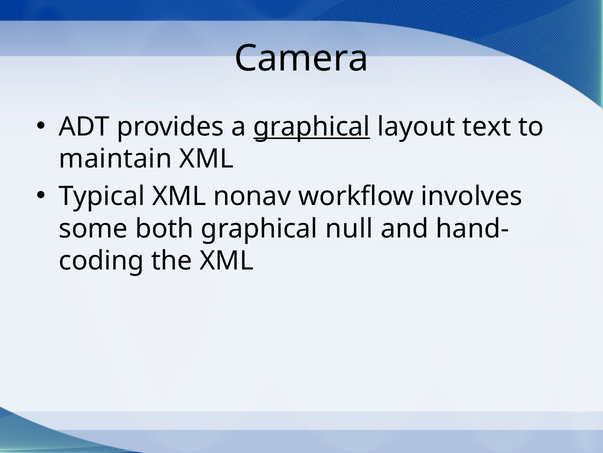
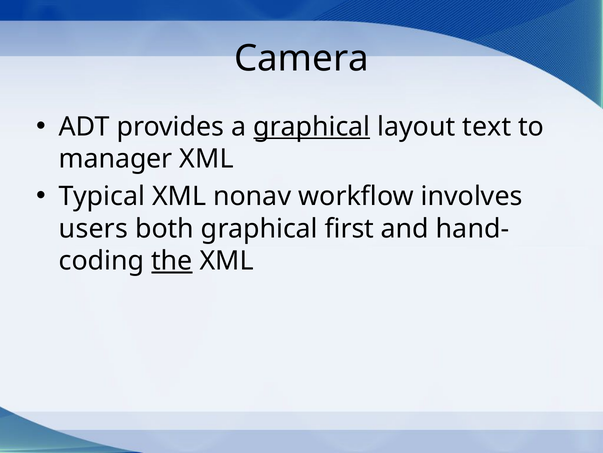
maintain: maintain -> manager (116, 159)
some: some -> users (93, 228)
null: null -> first (349, 228)
the underline: none -> present (172, 261)
